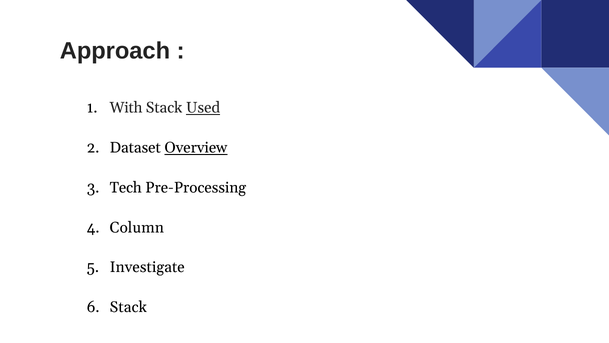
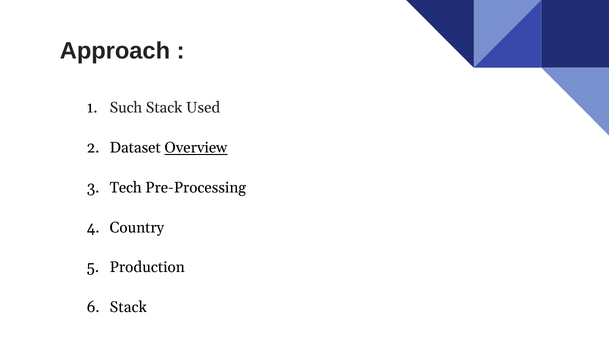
With: With -> Such (126, 108)
Used underline: present -> none (203, 108)
Column: Column -> Country (137, 227)
Investigate: Investigate -> Production (147, 267)
